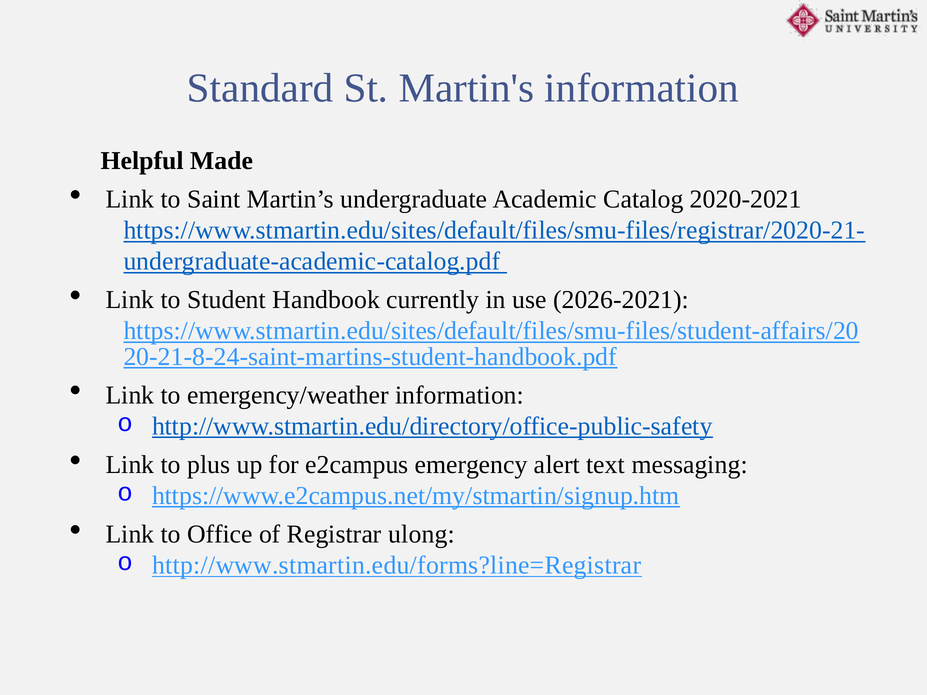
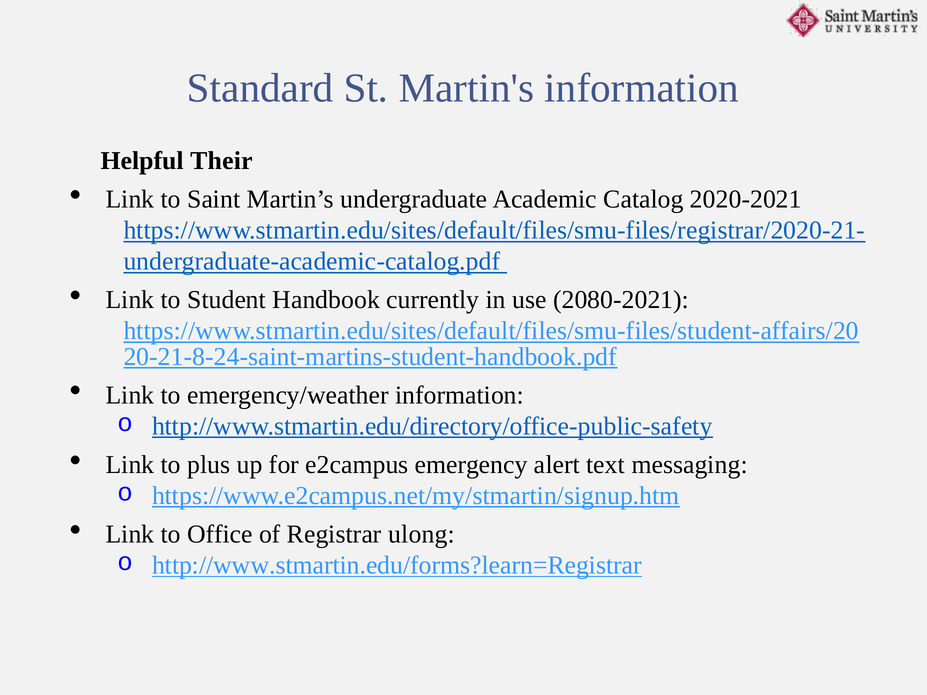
Made: Made -> Their (221, 161)
2026-2021: 2026-2021 -> 2080-2021 (621, 300)
http://www.stmartin.edu/forms?line=Registrar: http://www.stmartin.edu/forms?line=Registrar -> http://www.stmartin.edu/forms?learn=Registrar (397, 565)
